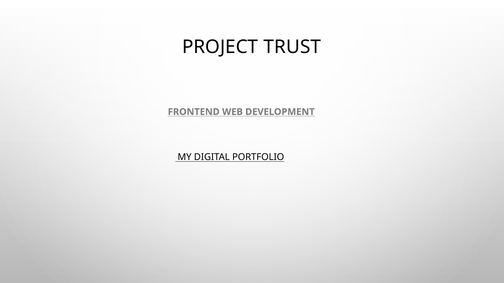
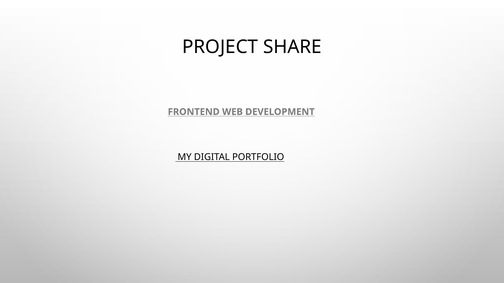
TRUST: TRUST -> SHARE (292, 47)
